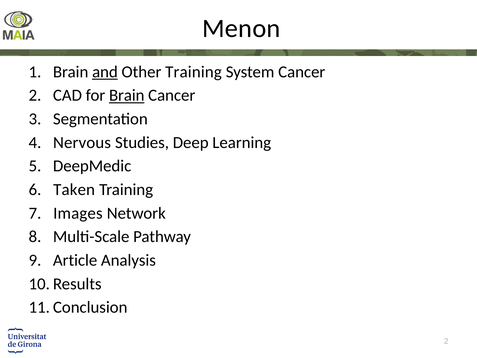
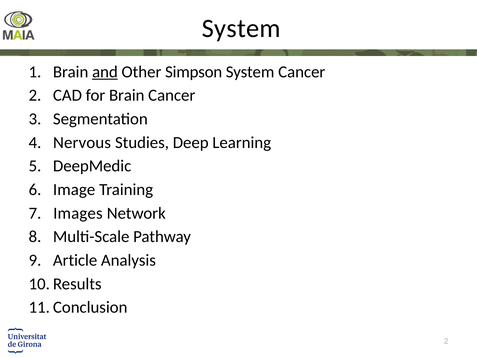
Menon: Menon -> System (241, 29)
Other Training: Training -> Simpson (194, 72)
Brain underline: present -> none (127, 95)
Taken: Taken -> Image (74, 189)
